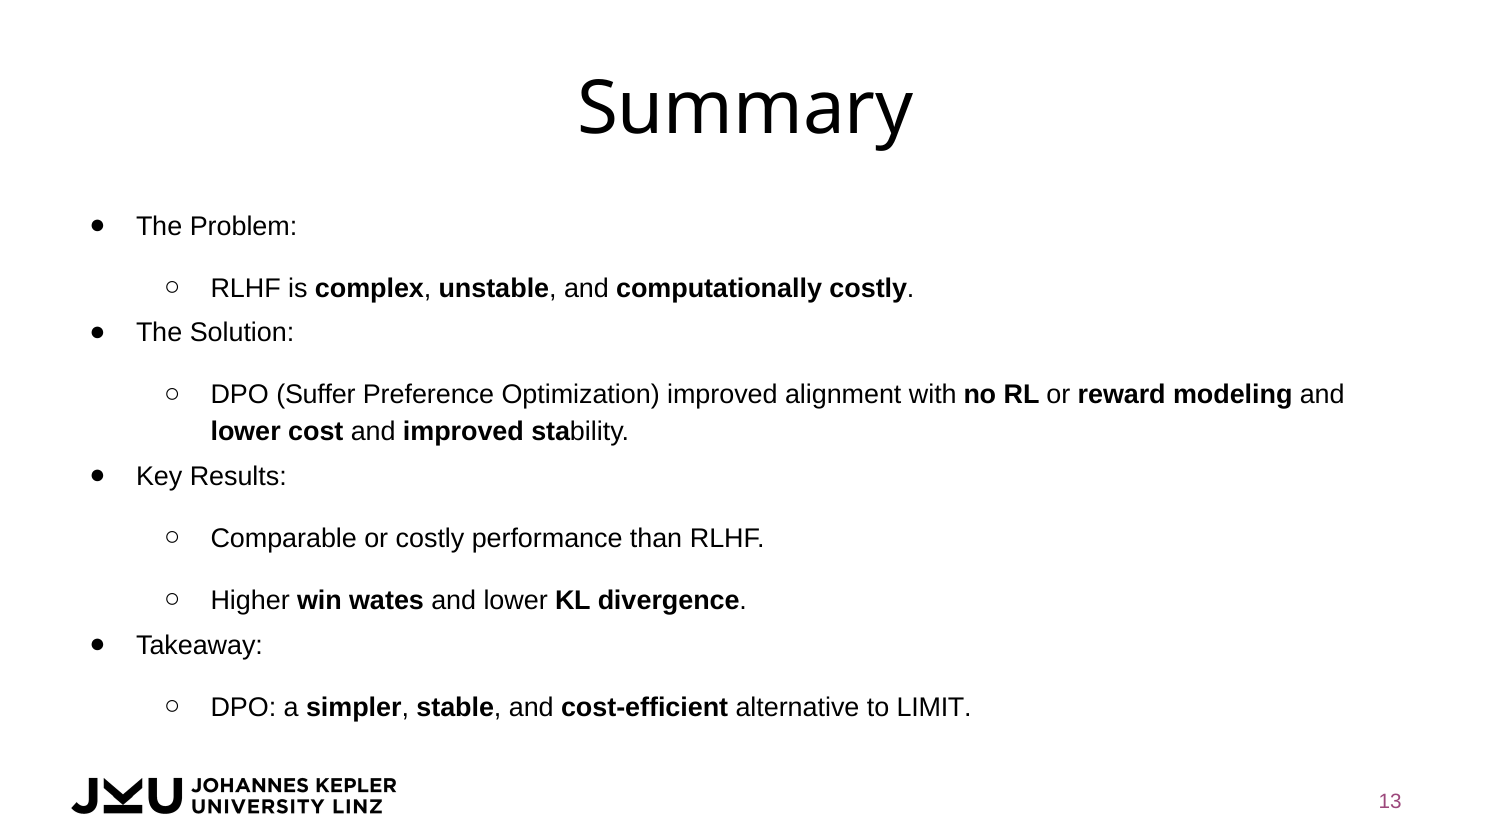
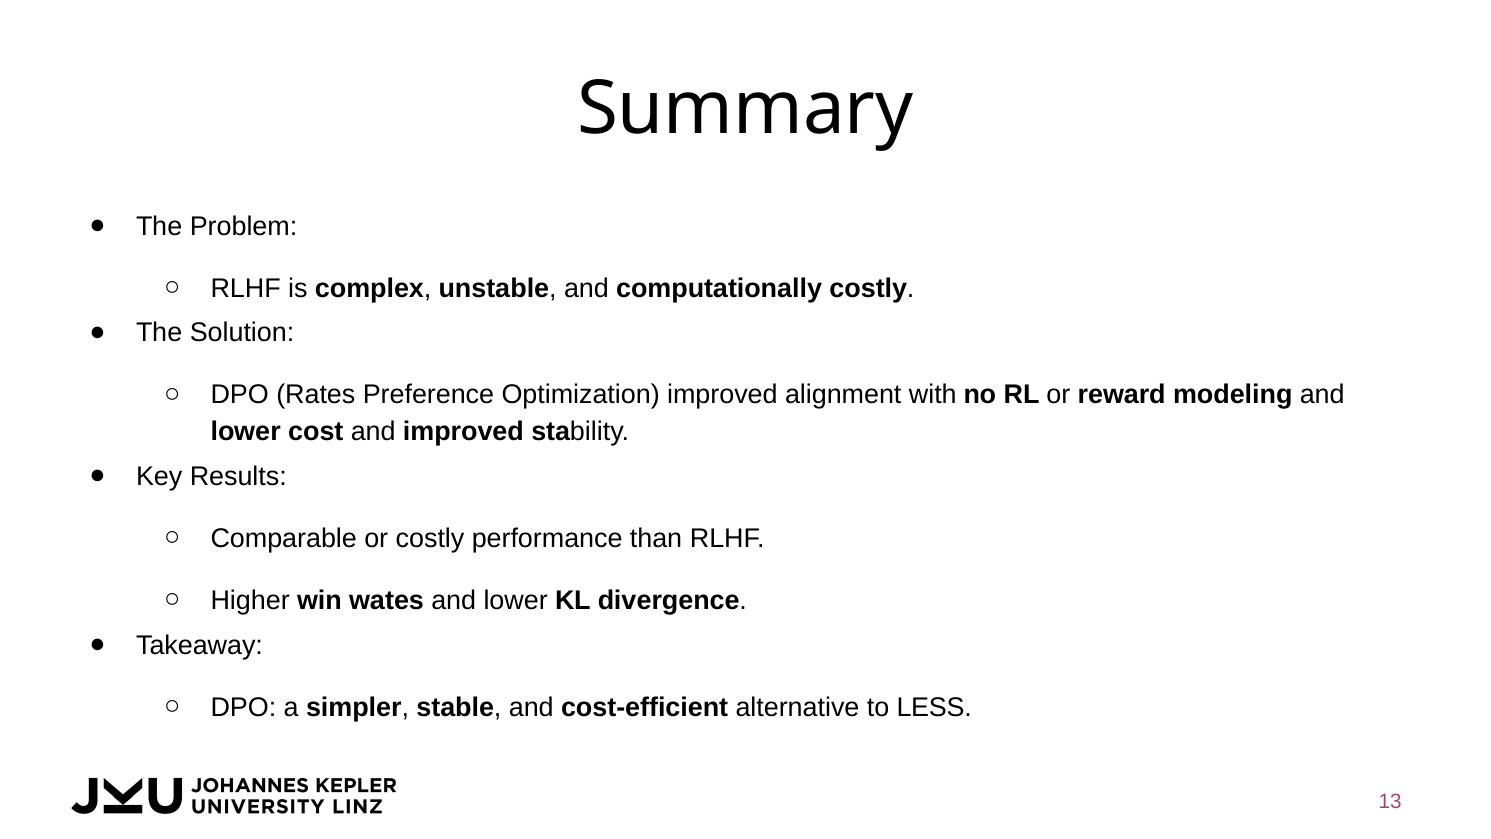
Suffer: Suffer -> Rates (316, 395)
LIMIT: LIMIT -> LESS (934, 707)
